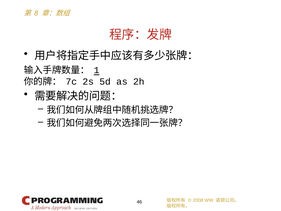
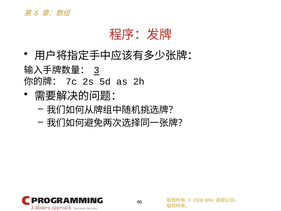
1: 1 -> 3 (97, 70)
